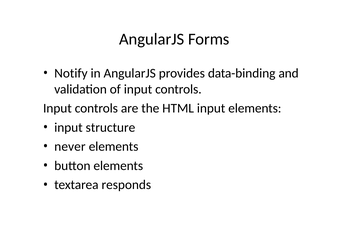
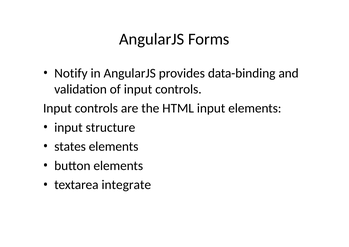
never: never -> states (70, 146)
responds: responds -> integrate (126, 185)
